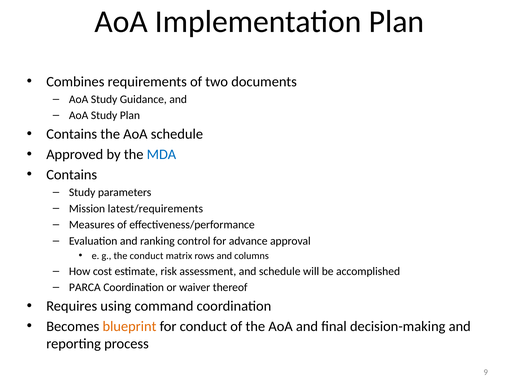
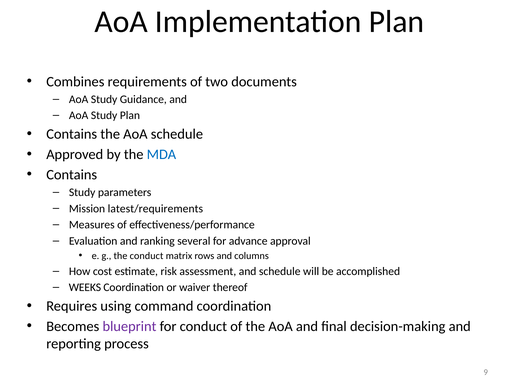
control: control -> several (194, 240)
PARCA: PARCA -> WEEKS (85, 287)
blueprint colour: orange -> purple (129, 326)
